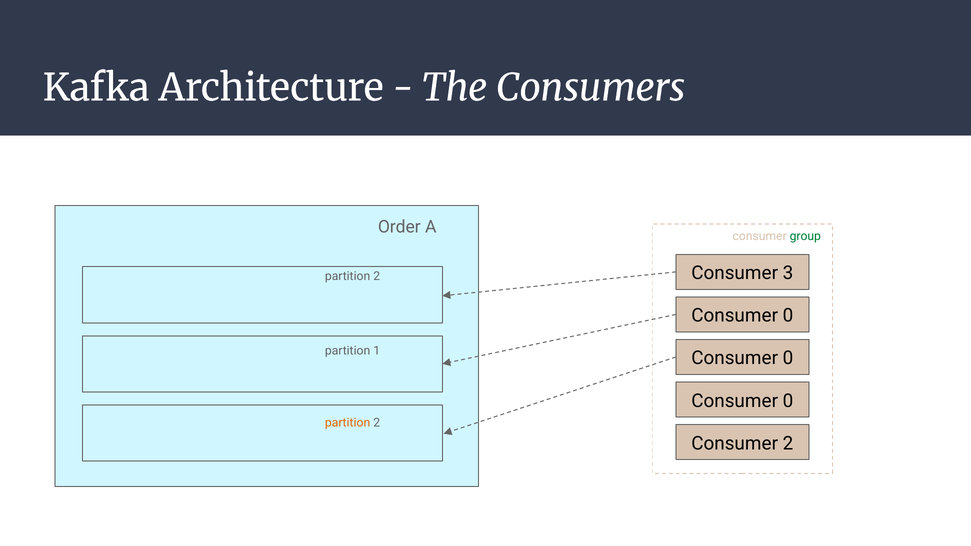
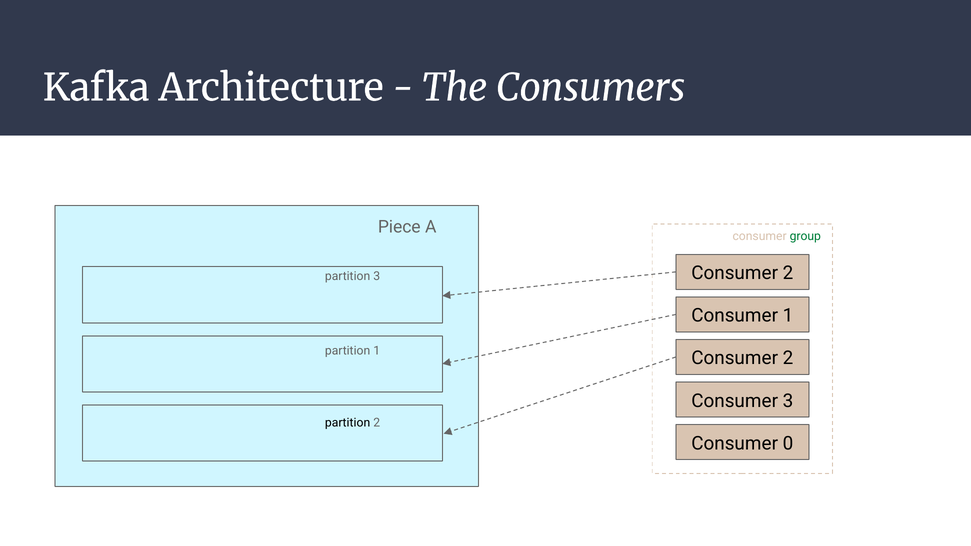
Order: Order -> Piece (399, 227)
3: 3 -> 2 (788, 273)
2: 2 -> 3 (377, 276)
0: 0 -> 1 (788, 316)
0: 0 -> 2 (788, 358)
0: 0 -> 3 (788, 401)
partition colour: orange -> black (348, 423)
Consumer 2: 2 -> 0 (788, 443)
